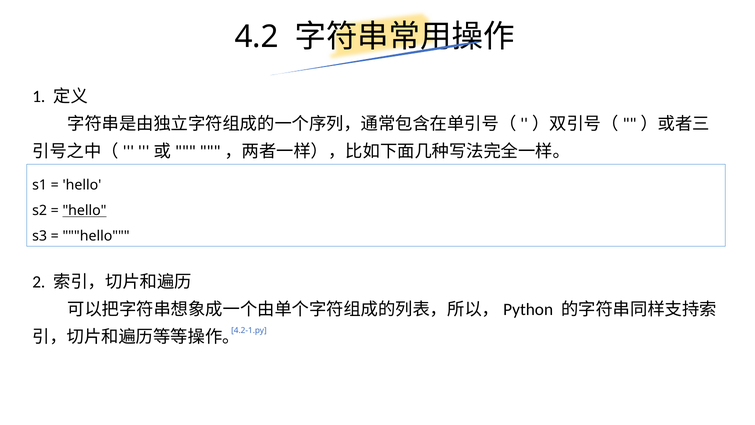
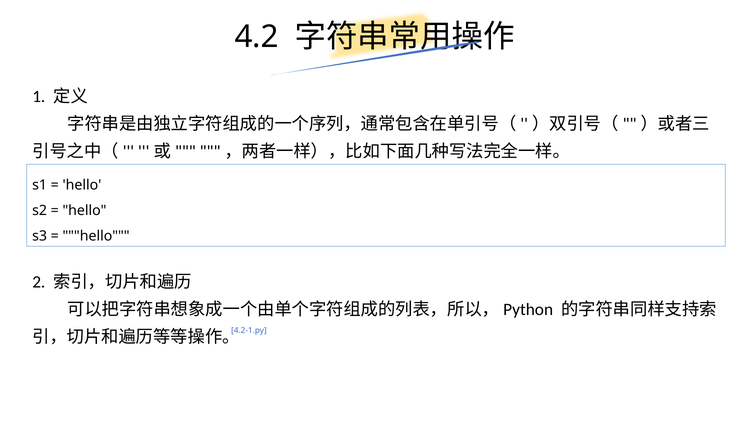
hello underline: present -> none (84, 210)
